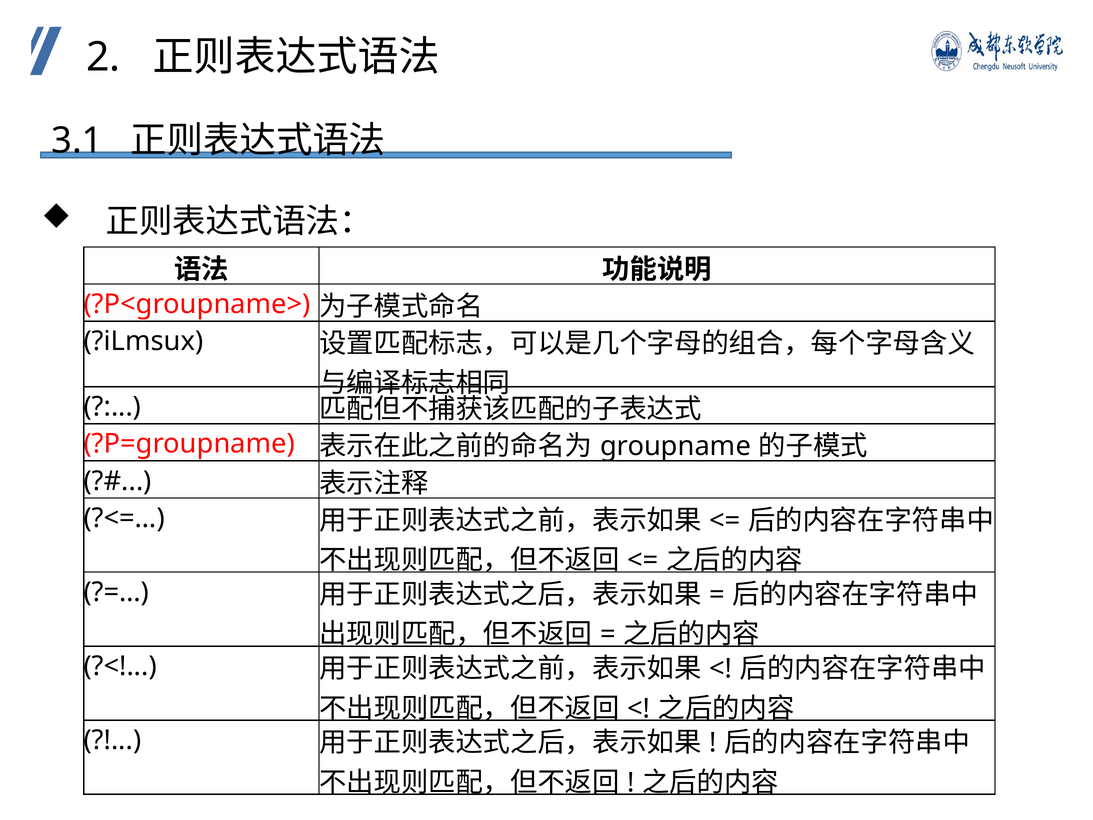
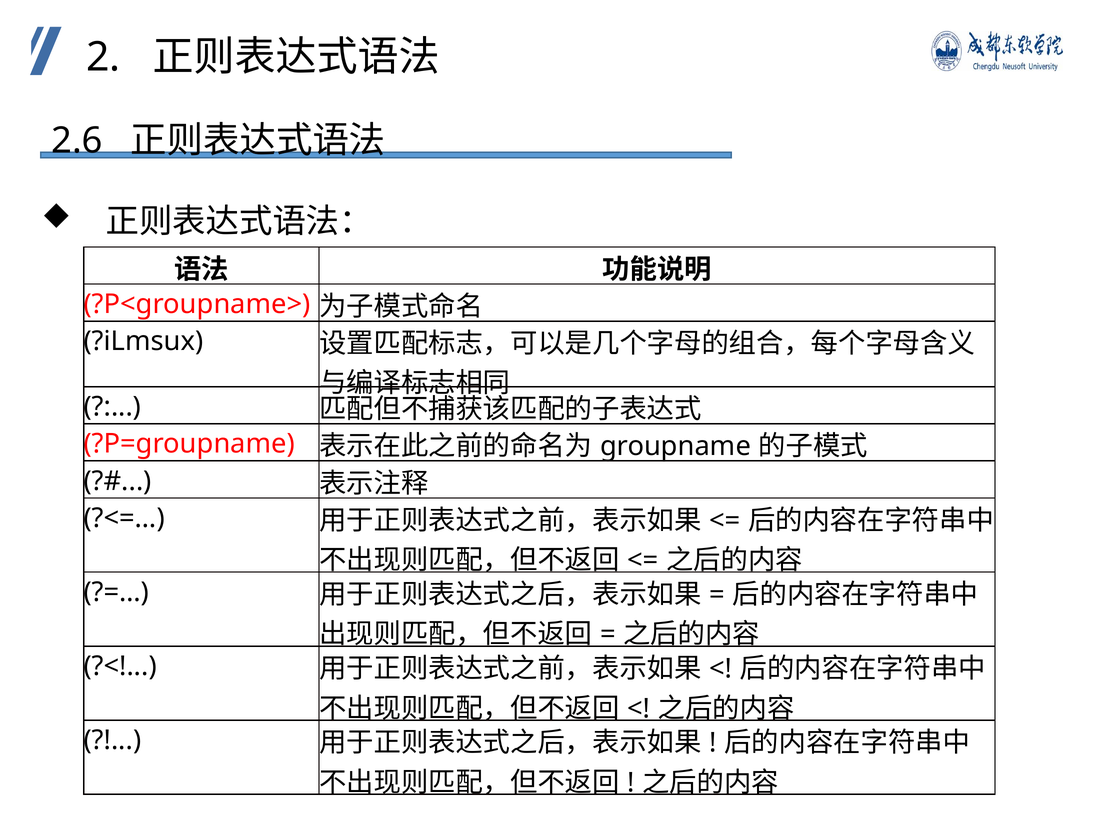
3.1: 3.1 -> 2.6 (77, 141)
